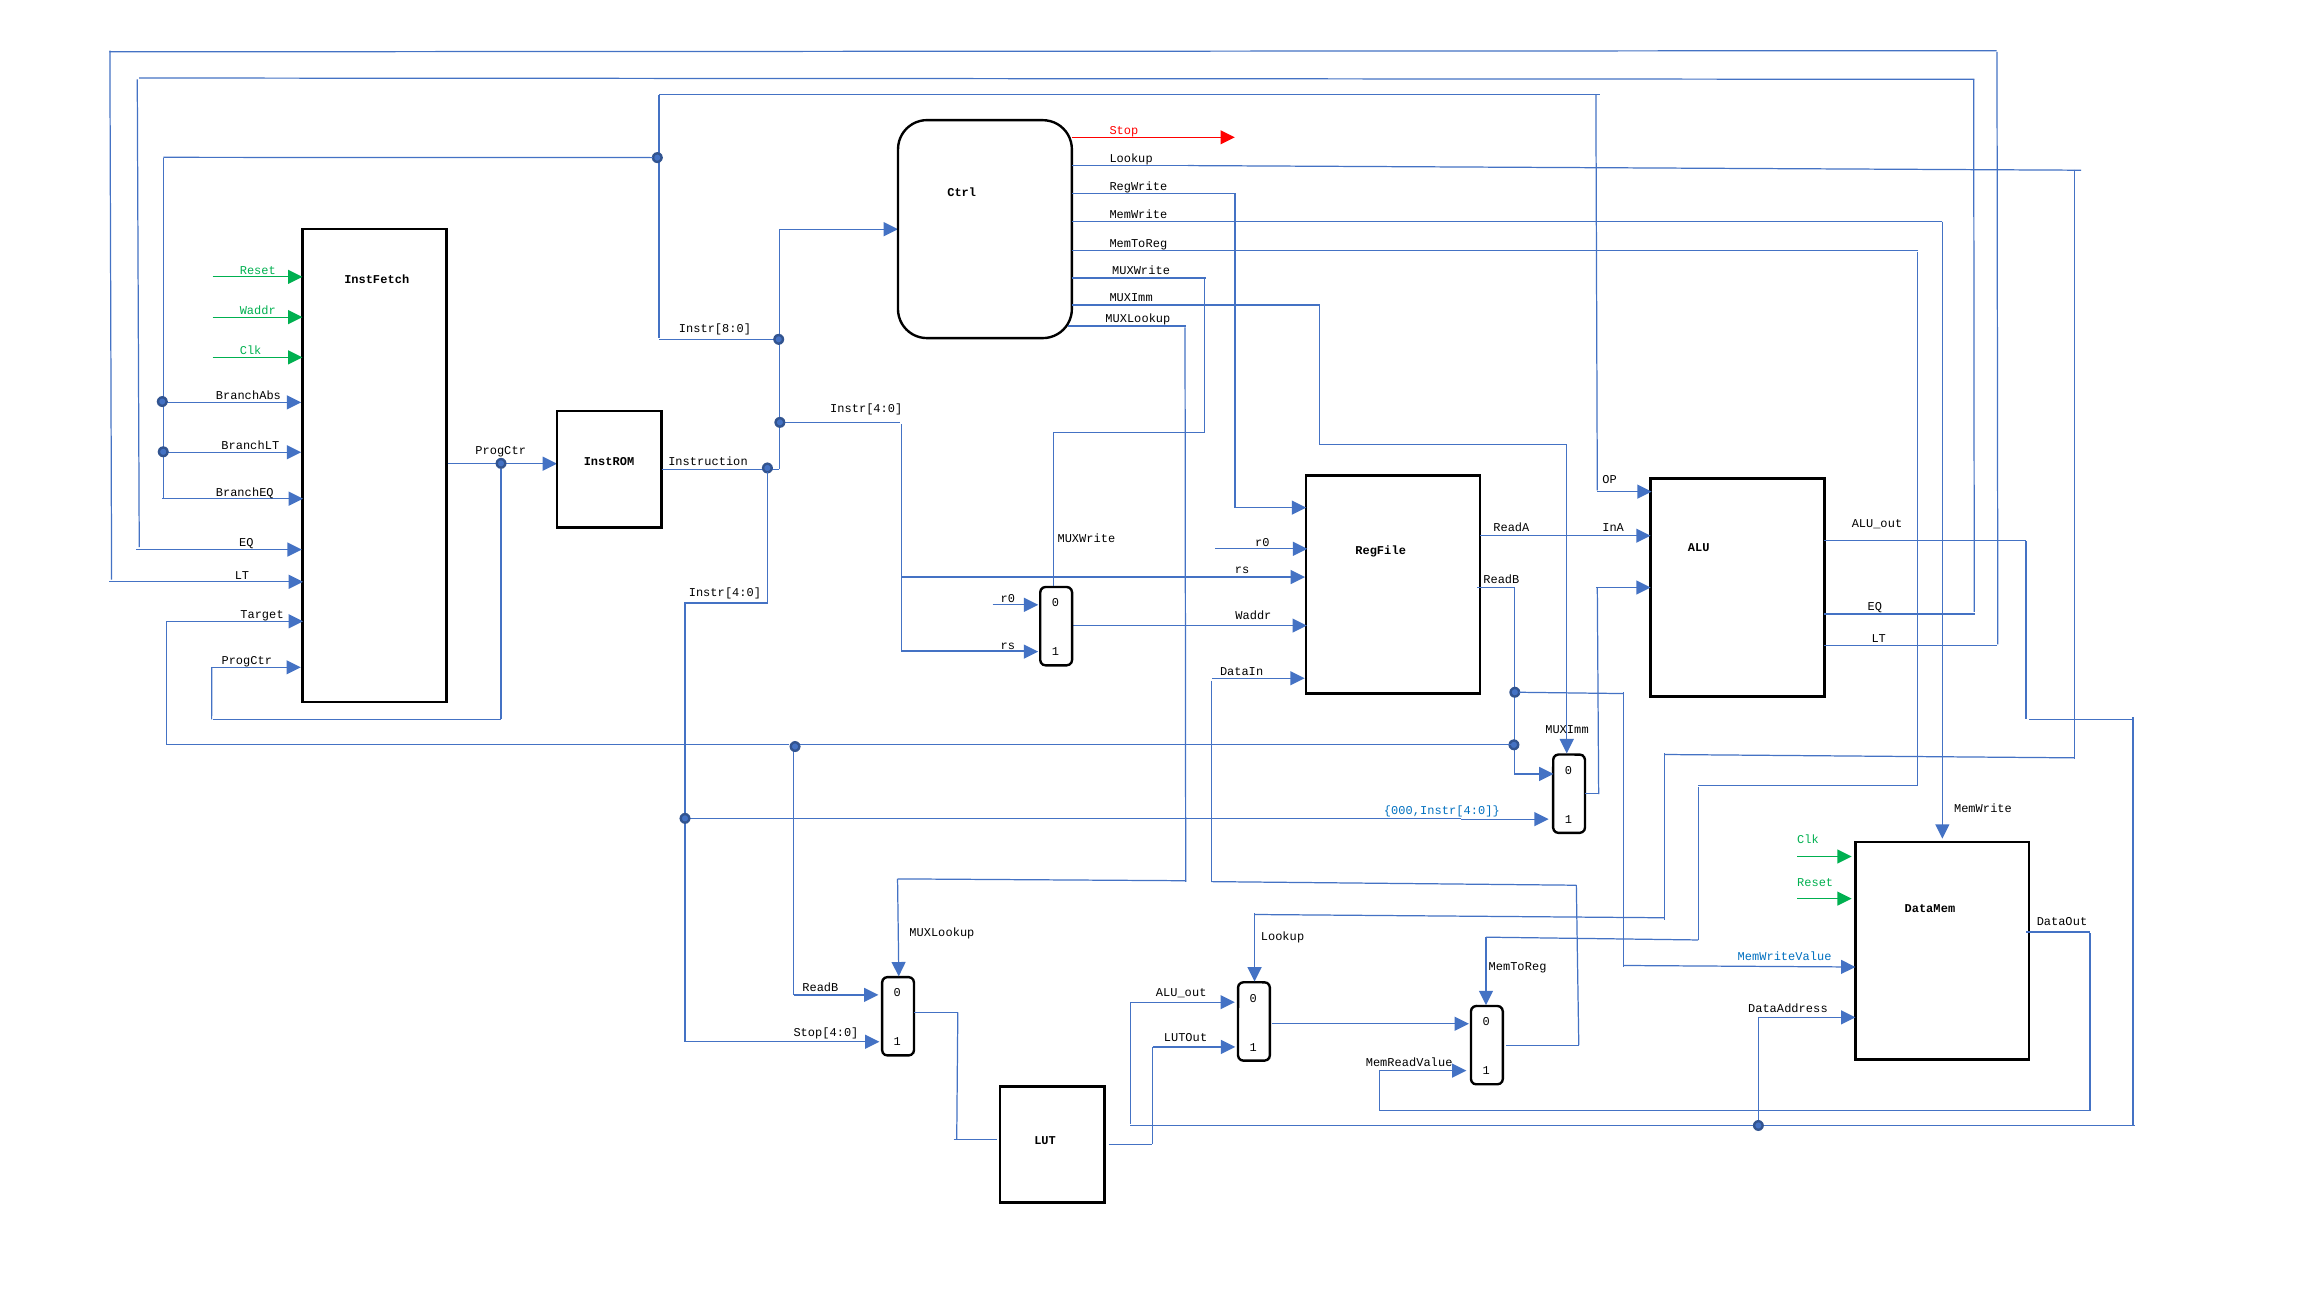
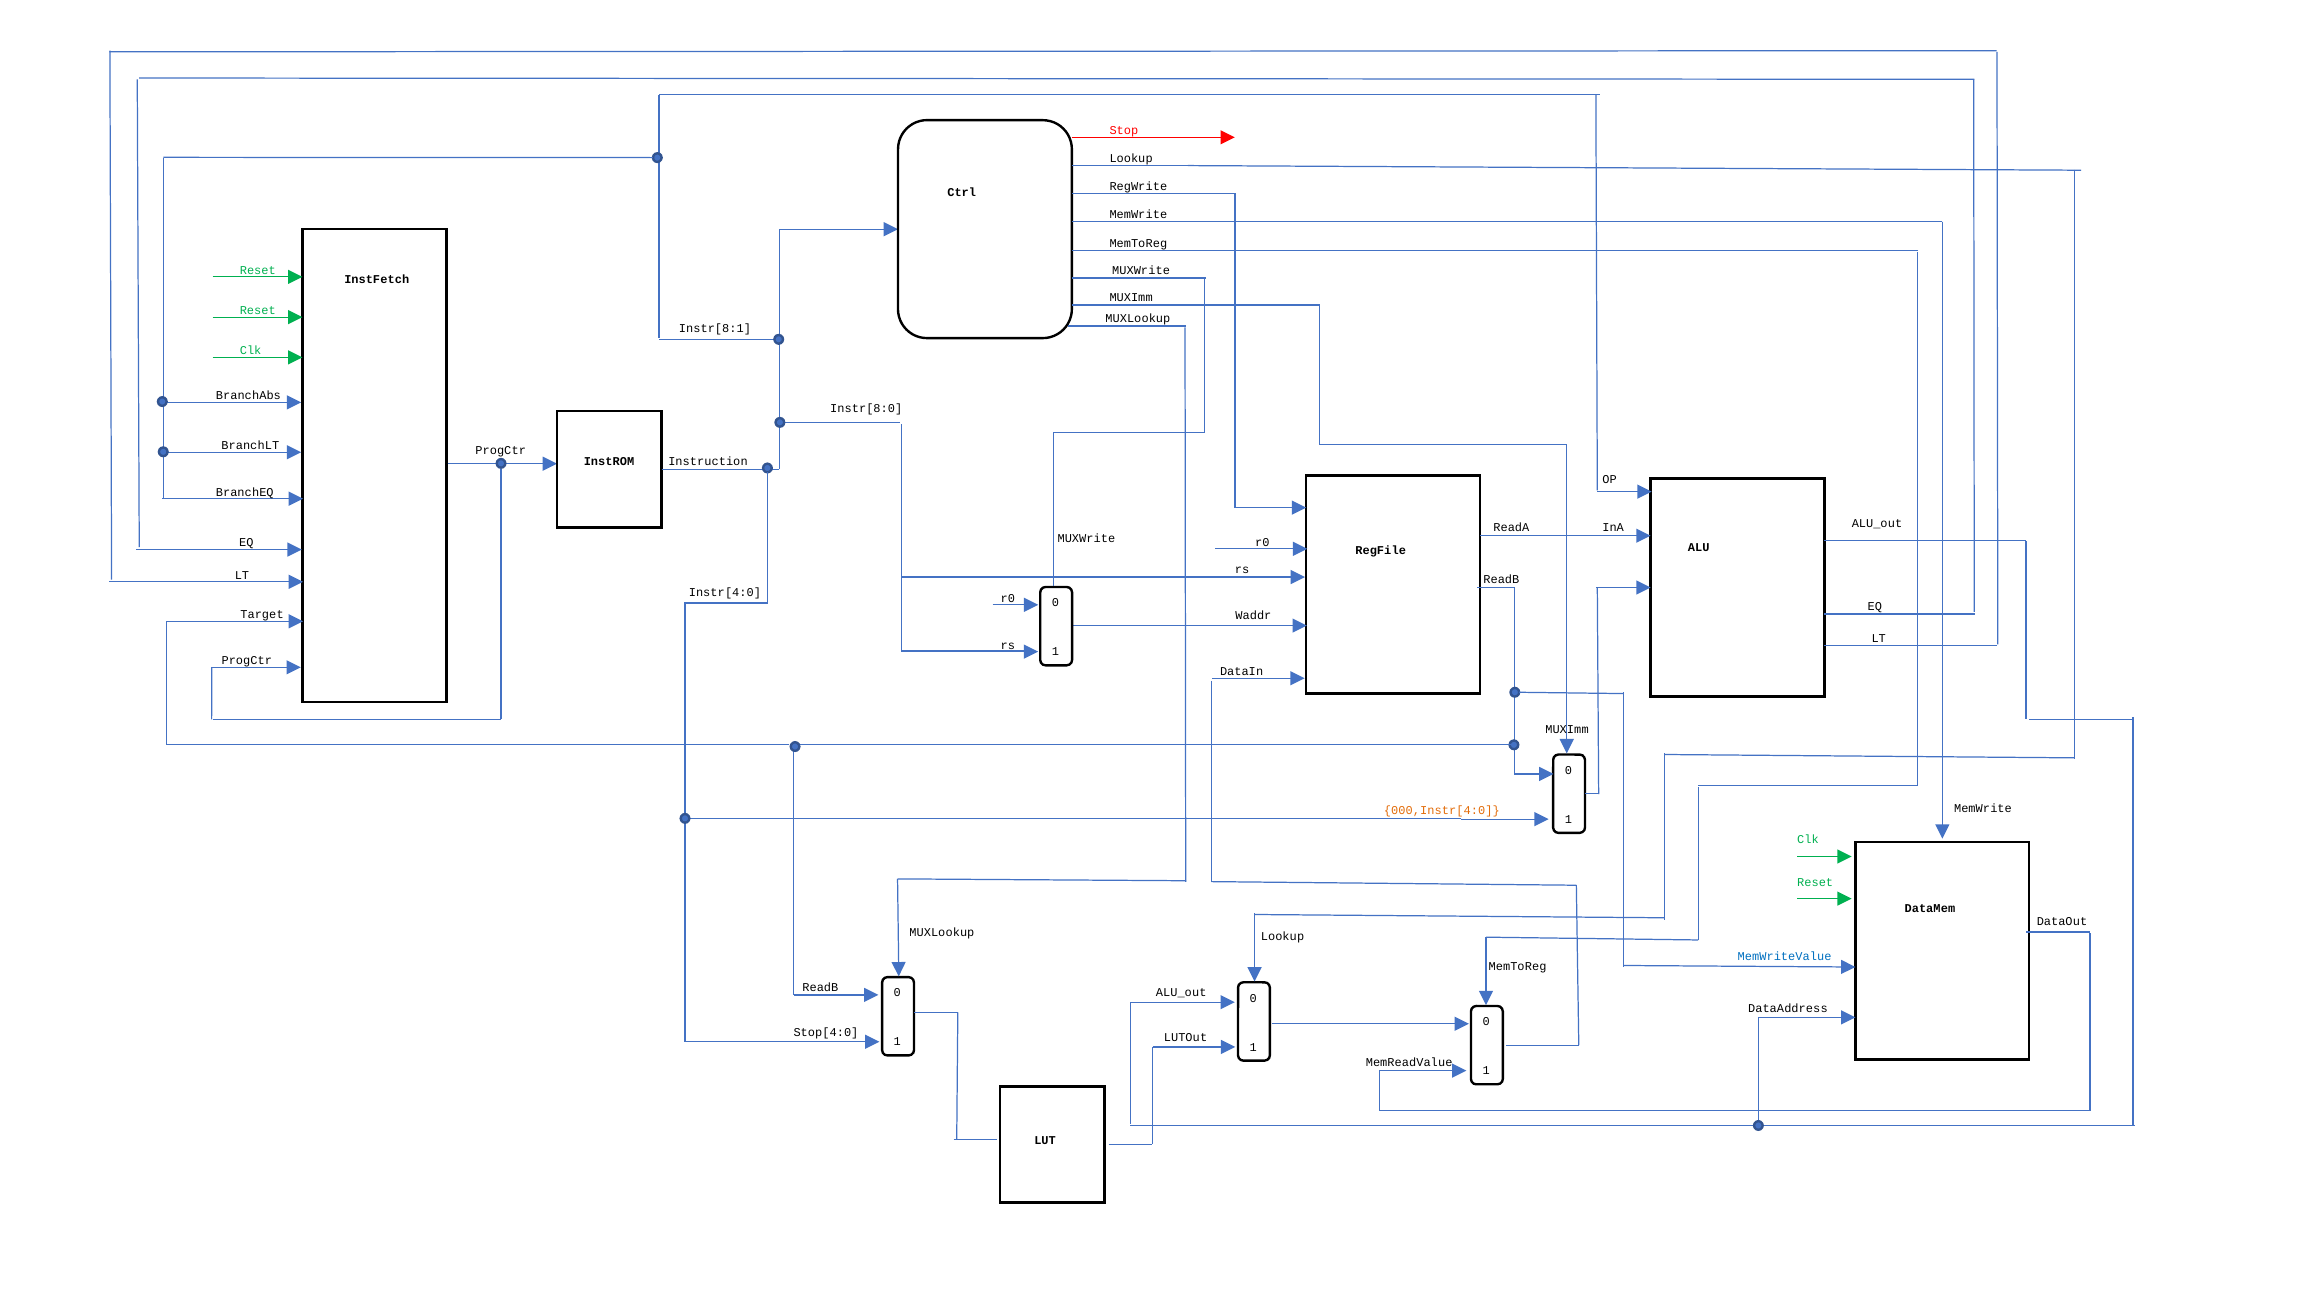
Waddr: Waddr -> Reset (258, 311)
Instr[8:0: Instr[8:0 -> Instr[8:1 (715, 329)
Instr[4:0: Instr[4:0 -> Instr[8:0 (866, 409)
000,Instr[4:0 colour: blue -> orange (1442, 811)
